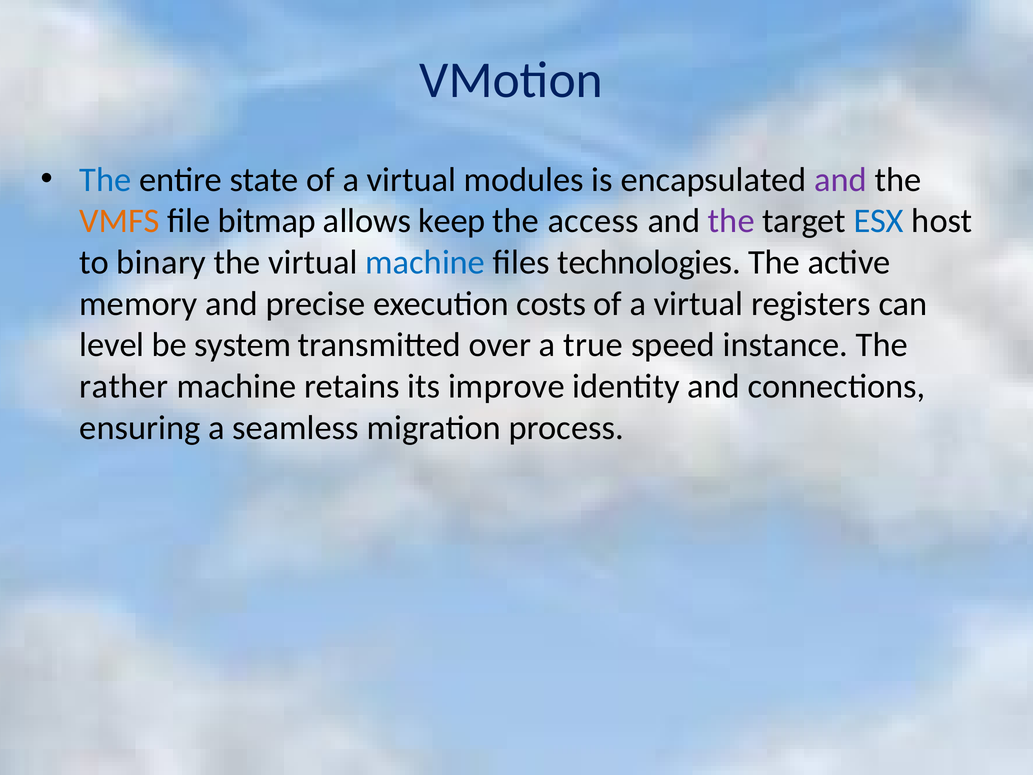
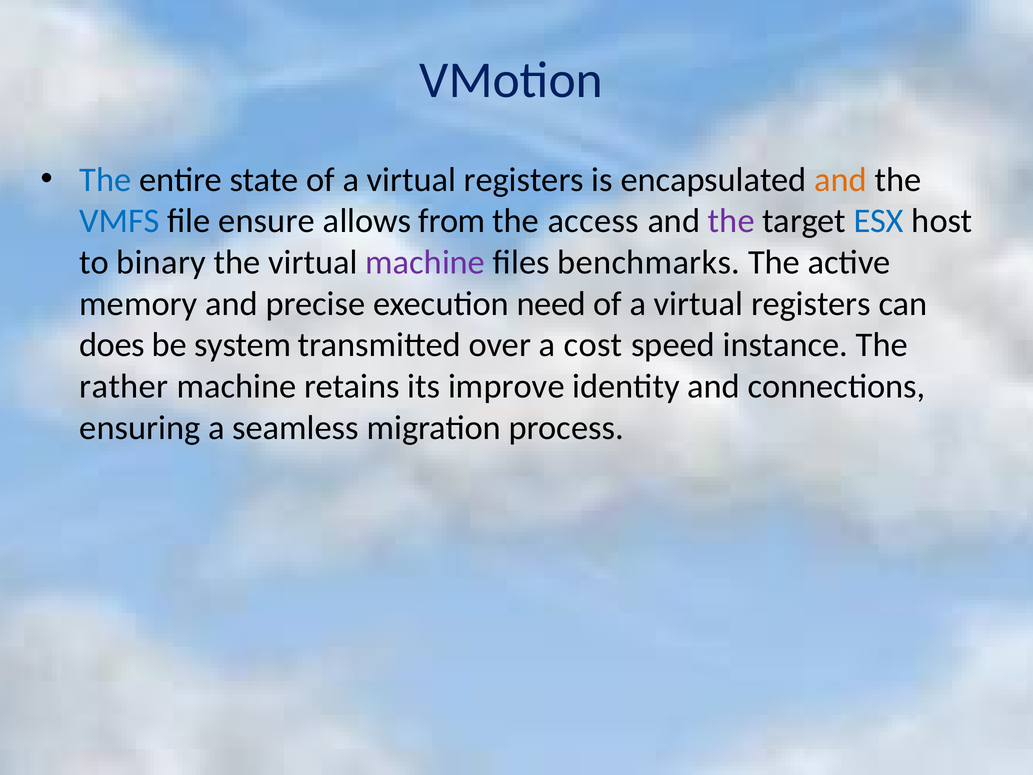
modules: modules -> registers (524, 180)
and colour: purple -> orange (841, 180)
VMFS colour: orange -> blue (120, 221)
bitmap: bitmap -> ensure (267, 221)
keep: keep -> from (452, 221)
machine colour: blue -> purple (425, 262)
technologies: technologies -> benchmarks (649, 262)
costs: costs -> need (551, 304)
level: level -> does (112, 345)
true: true -> cost (593, 345)
